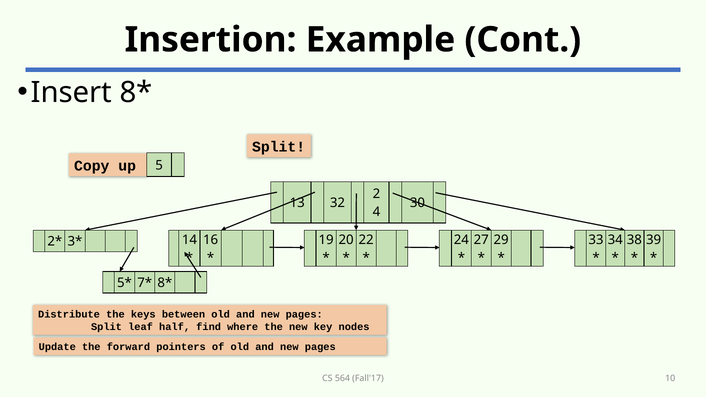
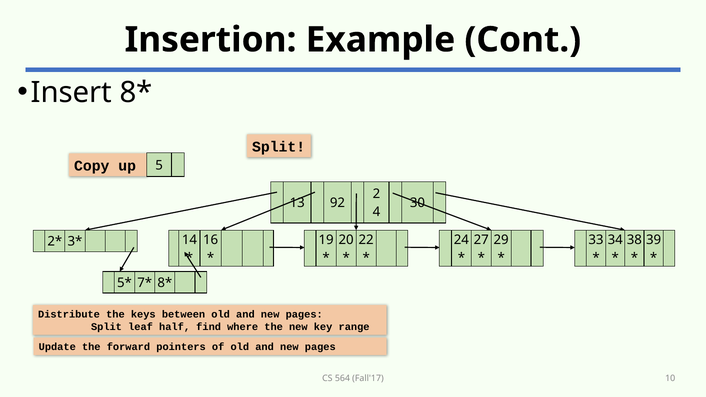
32: 32 -> 92 (337, 203)
nodes: nodes -> range (354, 327)
